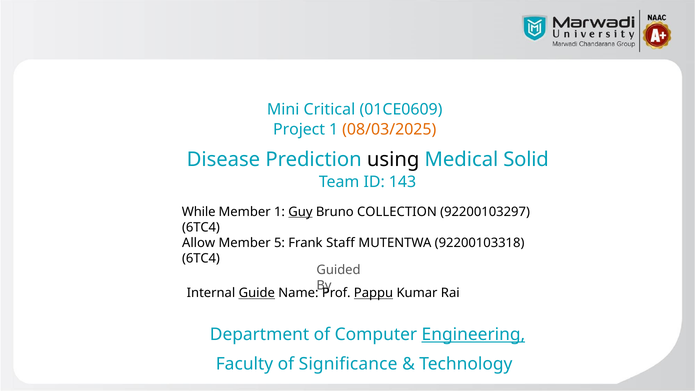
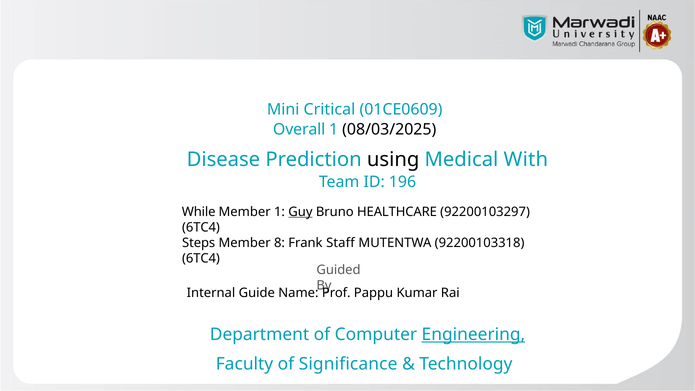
Project: Project -> Overall (299, 129)
08/03/2025 colour: orange -> black (389, 129)
Solid: Solid -> With (526, 160)
143: 143 -> 196 (403, 182)
COLLECTION: COLLECTION -> HEALTHCARE (397, 212)
Allow: Allow -> Steps (199, 243)
5: 5 -> 8 (280, 243)
Guide underline: present -> none (257, 293)
Pappu underline: present -> none (374, 293)
